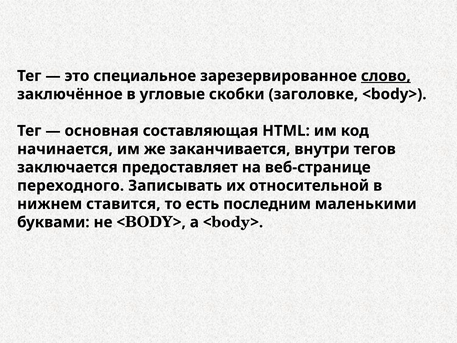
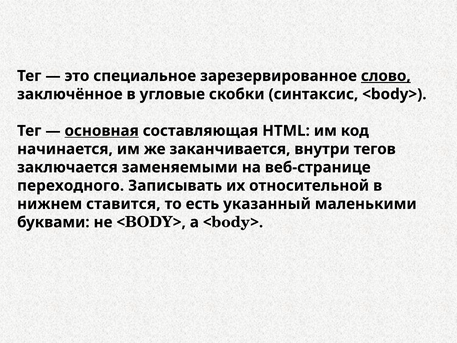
заголовке: заголовке -> синтаксис (313, 94)
основная underline: none -> present (102, 131)
предоставляет: предоставляет -> заменяемыми (180, 167)
последним: последним -> указанный (267, 204)
